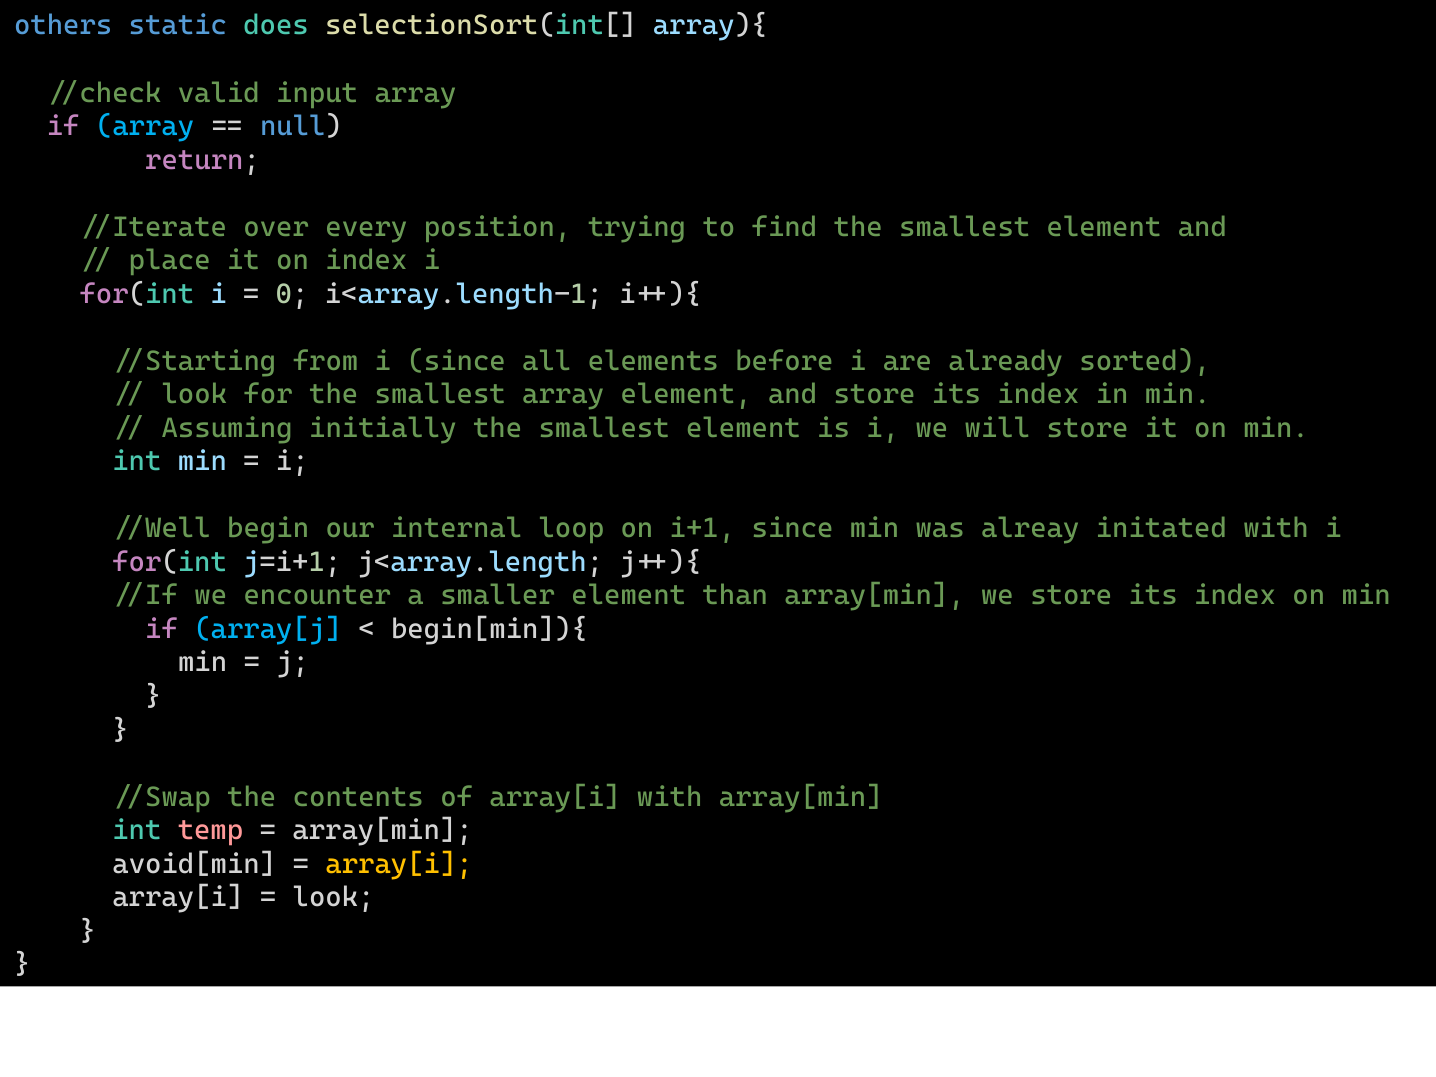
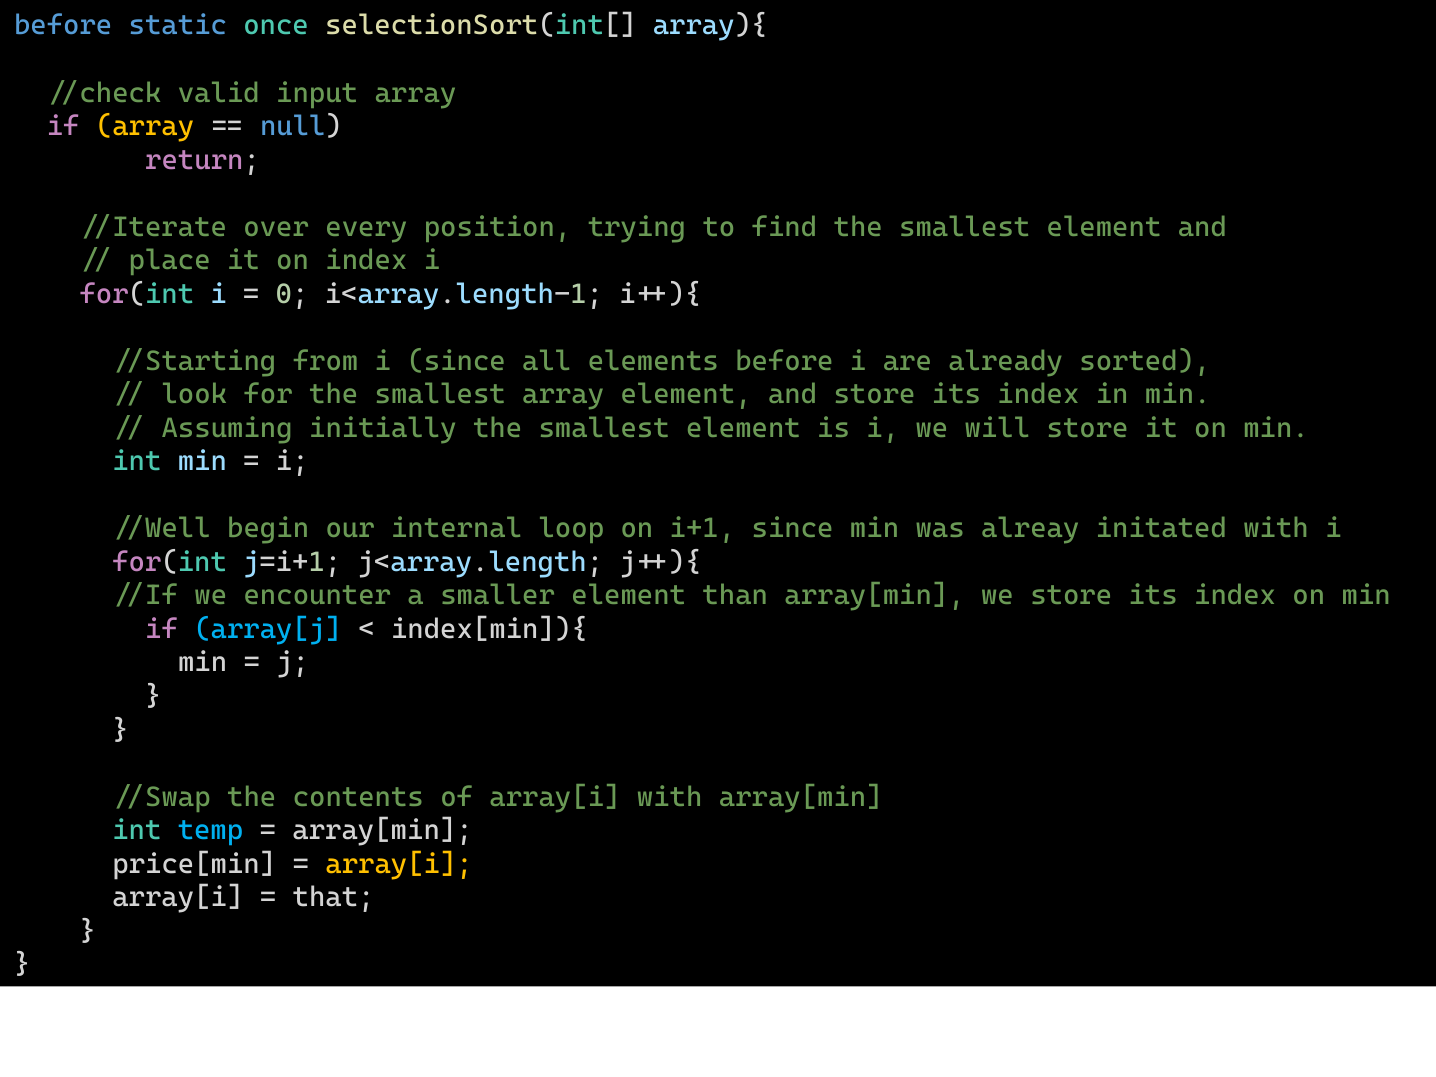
others: others -> before (63, 26)
does: does -> once (276, 26)
array colour: light blue -> yellow (145, 126)
begin[min]){: begin[min]){ -> index[min]){ (489, 629)
temp colour: pink -> light blue (210, 830)
avoid[min: avoid[min -> price[min (194, 864)
look: look -> that (334, 897)
